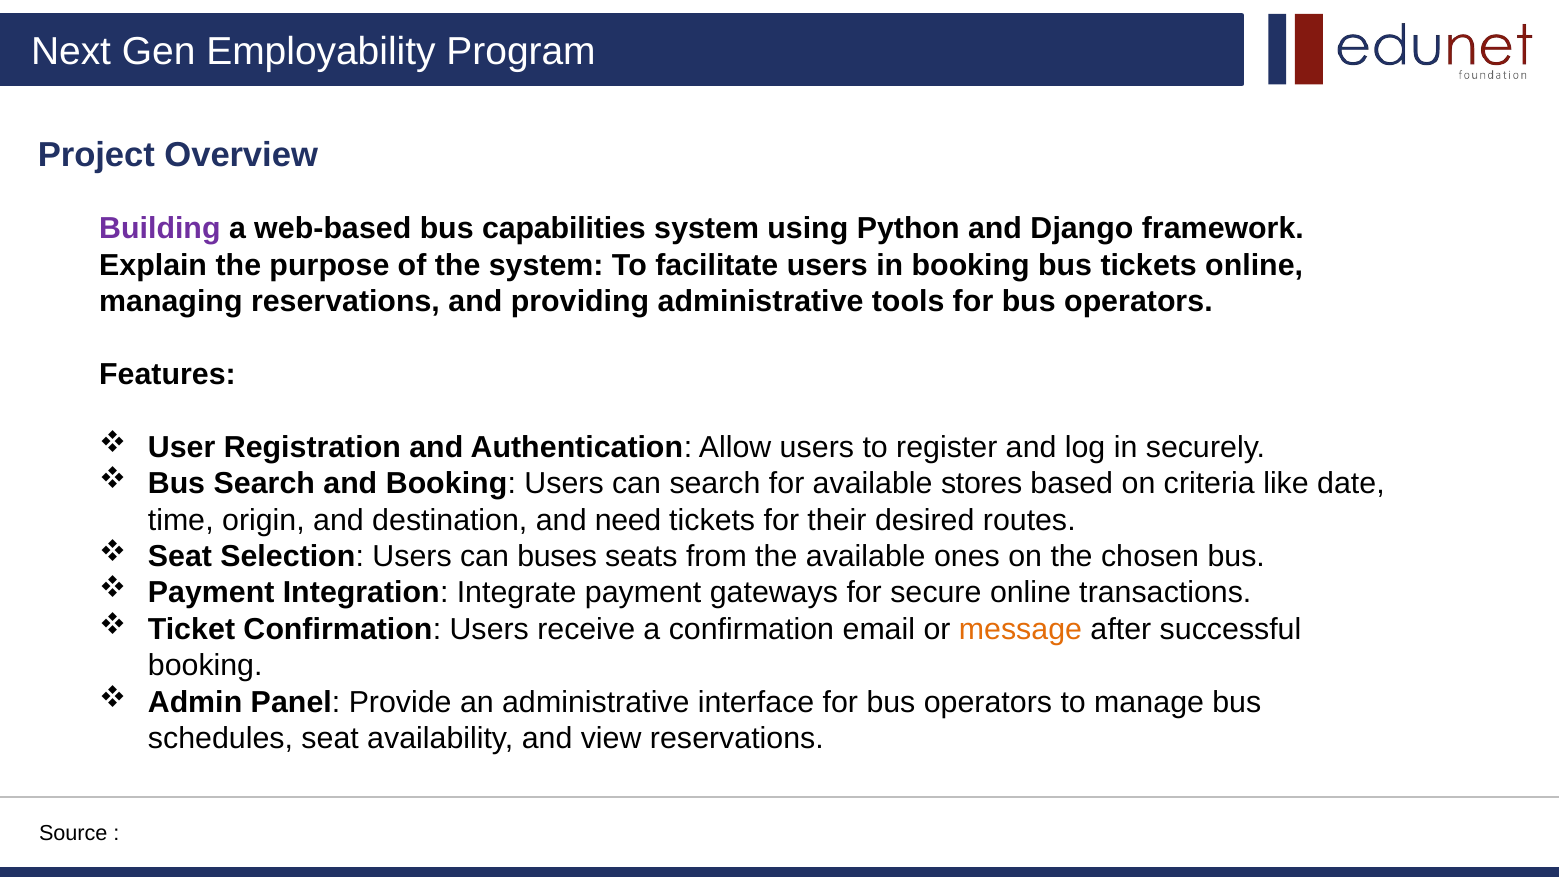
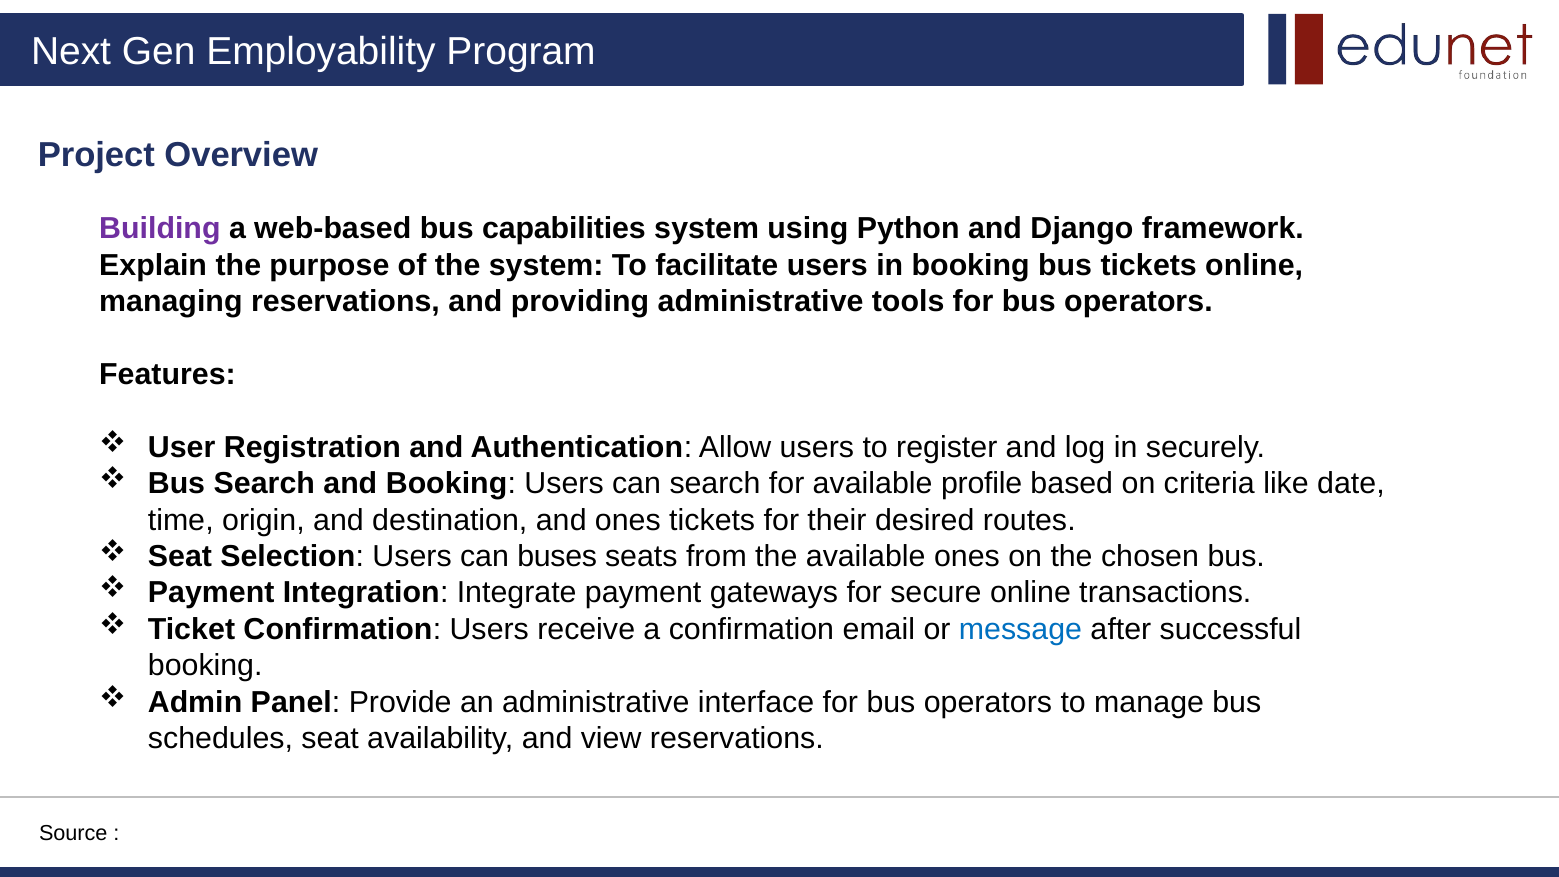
stores: stores -> profile (982, 484)
and need: need -> ones (628, 520)
message colour: orange -> blue (1020, 629)
